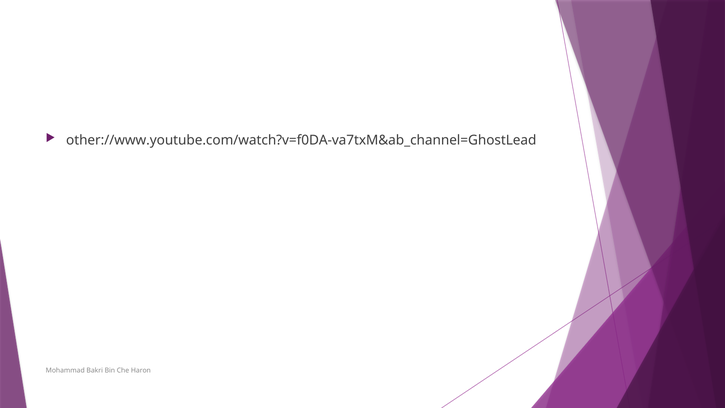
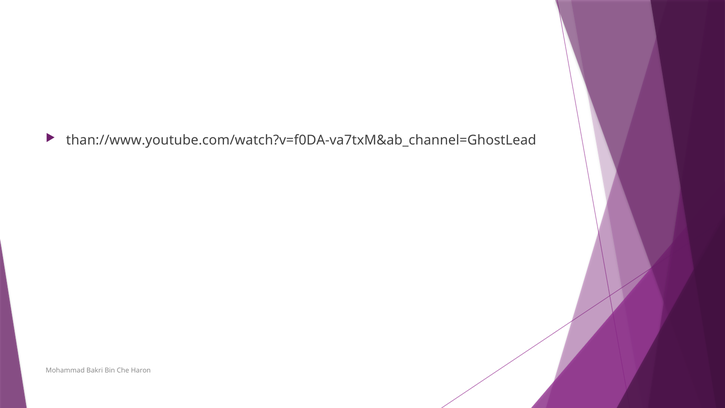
other://www.youtube.com/watch?v=f0DA-va7txM&ab_channel=GhostLead: other://www.youtube.com/watch?v=f0DA-va7txM&ab_channel=GhostLead -> than://www.youtube.com/watch?v=f0DA-va7txM&ab_channel=GhostLead (301, 140)
